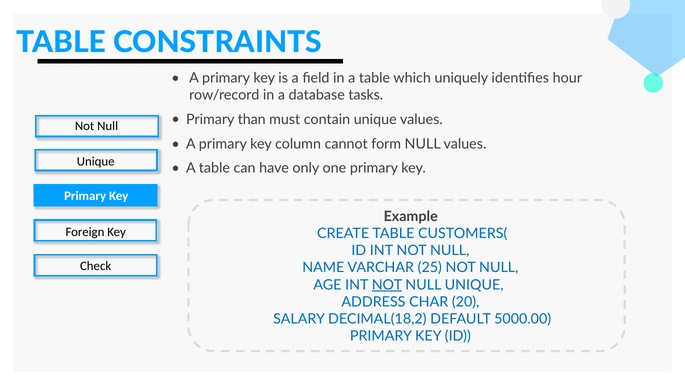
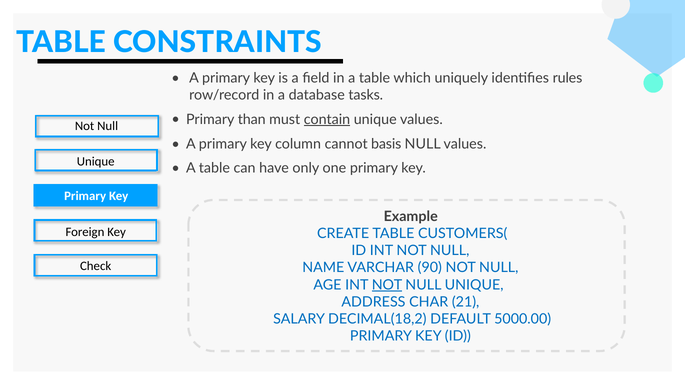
hour: hour -> rules (567, 78)
contain underline: none -> present (327, 119)
form: form -> basis (386, 144)
25: 25 -> 90 (430, 268)
20: 20 -> 21 (466, 302)
